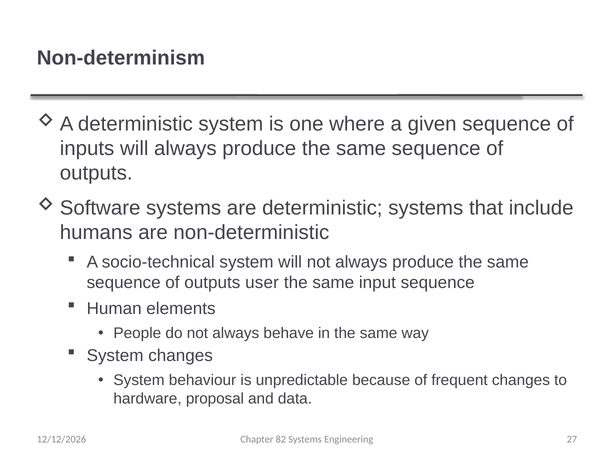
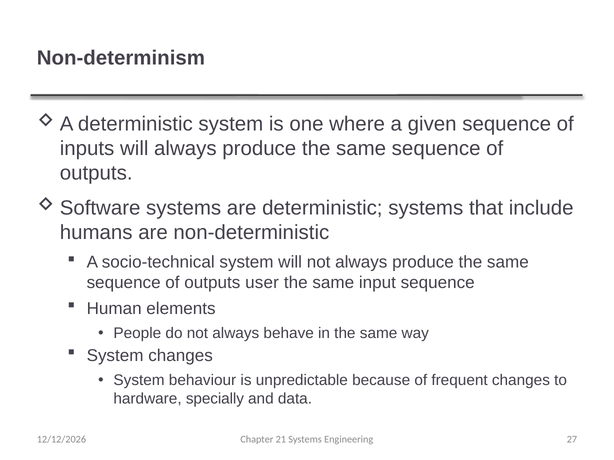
proposal: proposal -> specially (215, 399)
82: 82 -> 21 (281, 440)
